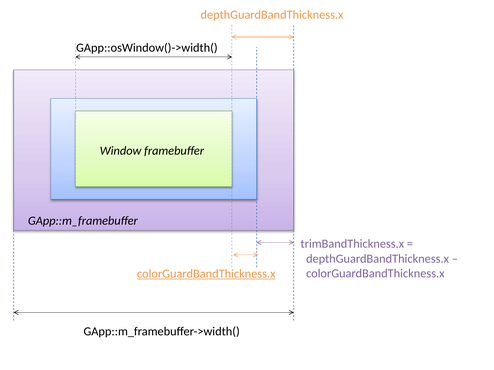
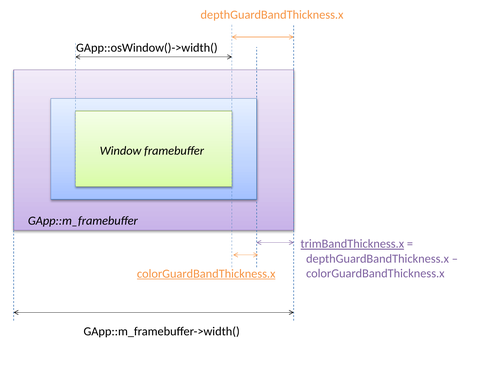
trimBandThickness.x underline: none -> present (352, 244)
